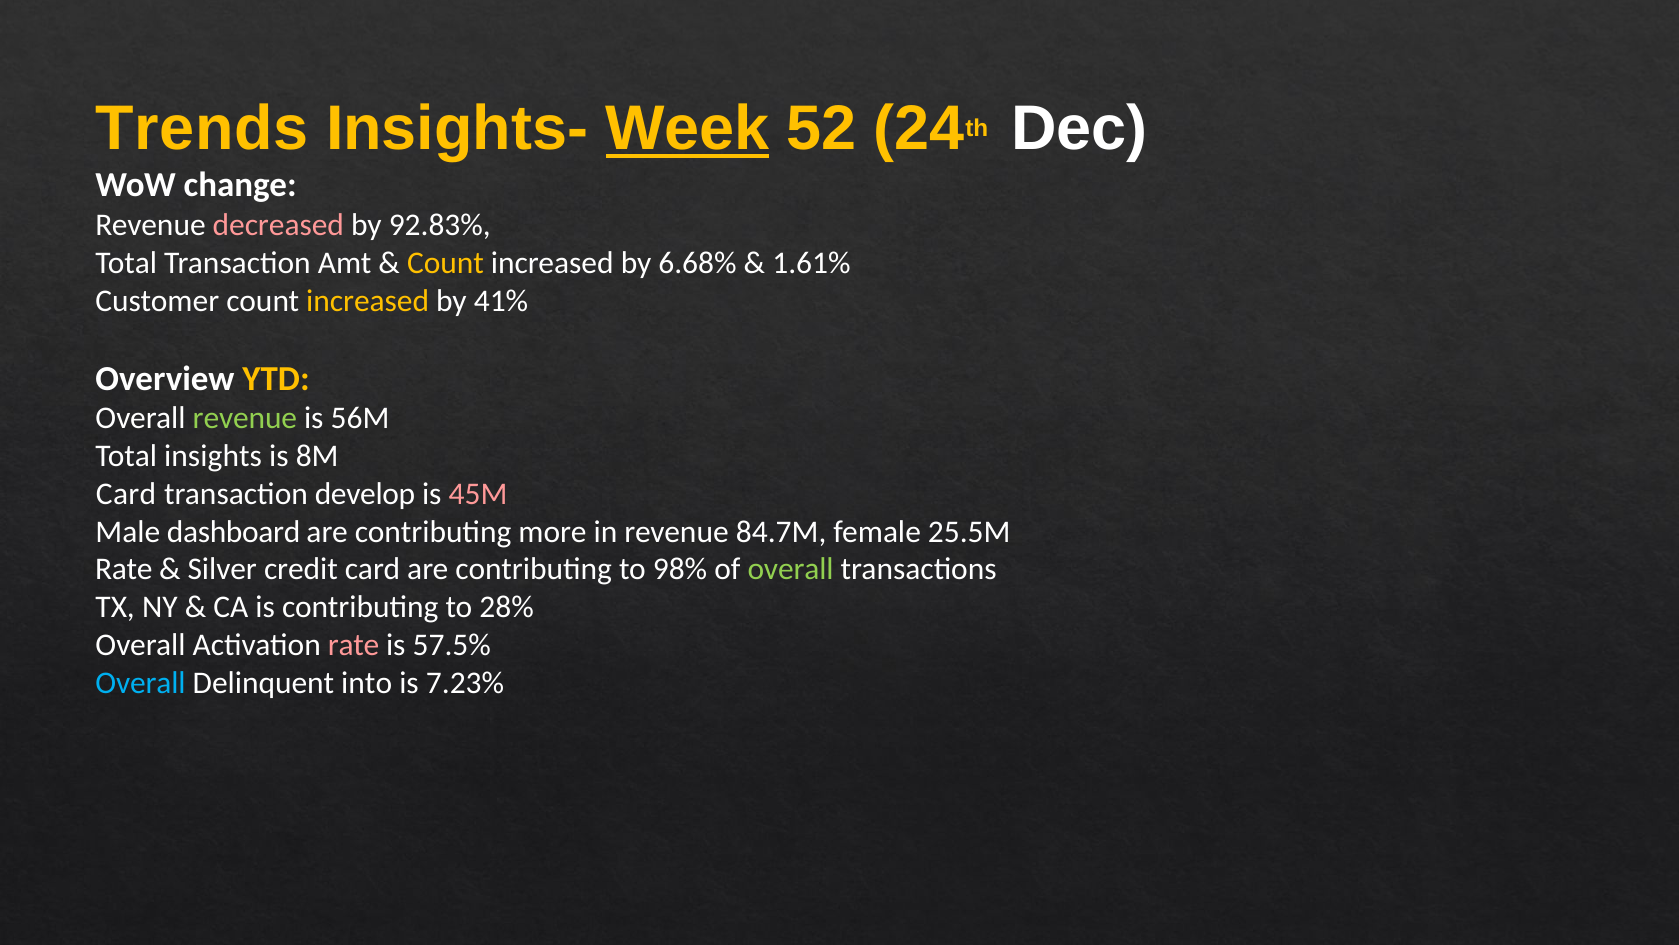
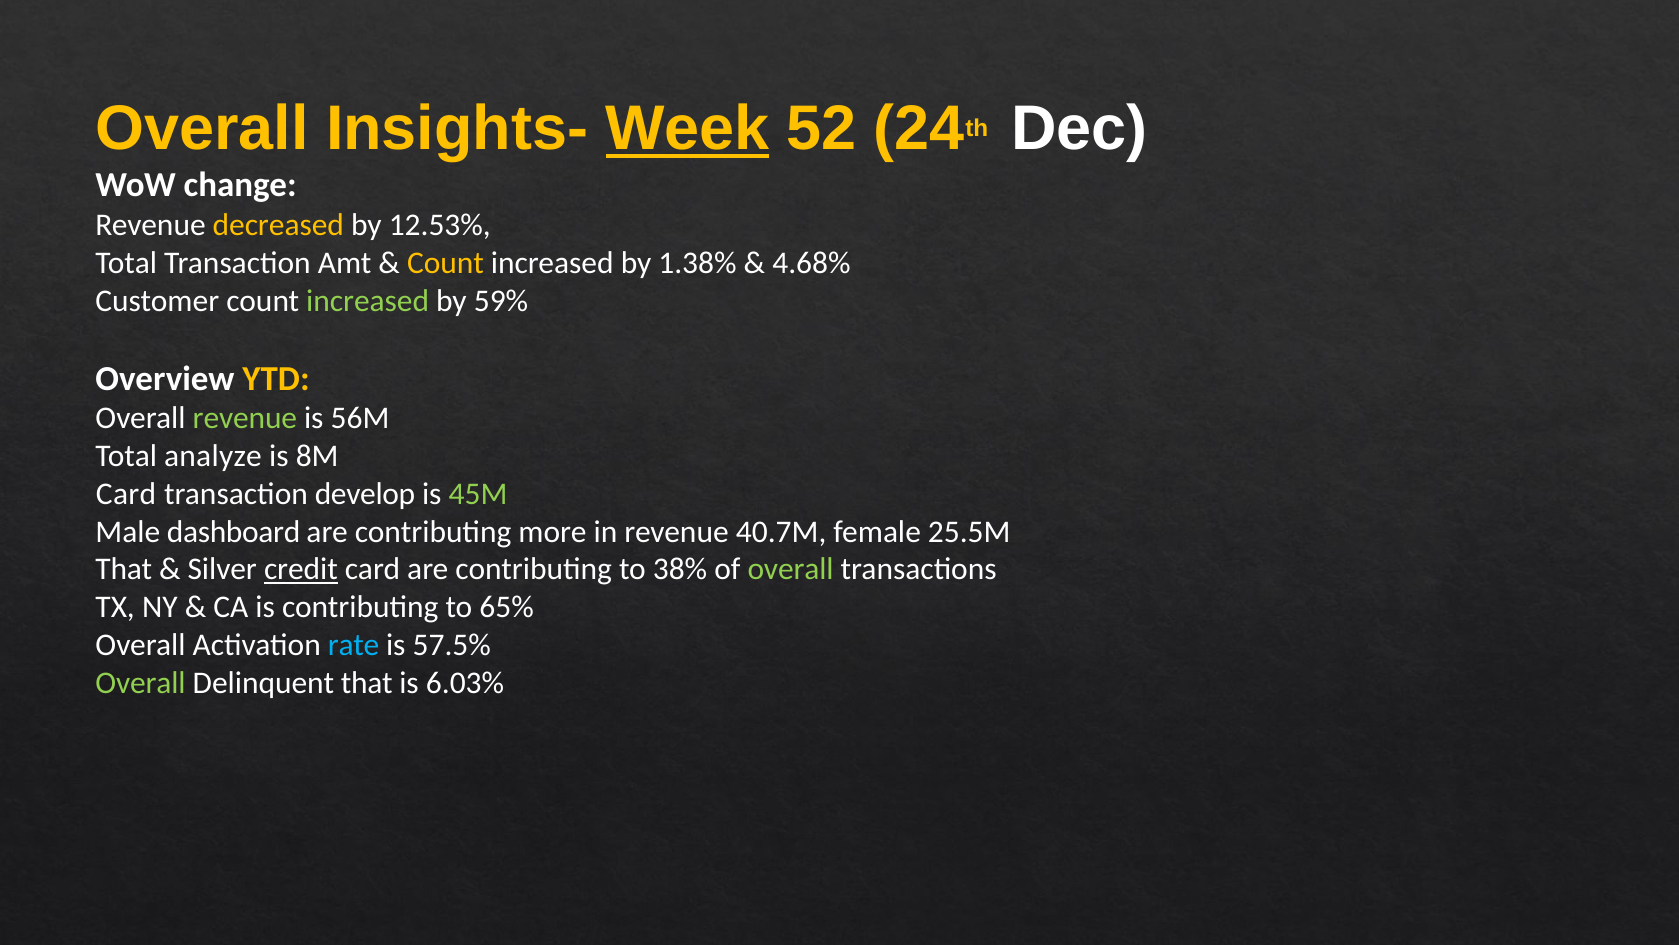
Trends: Trends -> Overall (202, 128)
decreased colour: pink -> yellow (278, 225)
92.83%: 92.83% -> 12.53% (440, 225)
6.68%: 6.68% -> 1.38% (697, 263)
1.61%: 1.61% -> 4.68% (811, 263)
increased colour: yellow -> light green (368, 301)
41%: 41% -> 59% (501, 301)
insights: insights -> analyze (213, 456)
45M colour: pink -> light green (478, 494)
84.7M: 84.7M -> 40.7M (781, 531)
Rate: Rate -> That (124, 569)
credit underline: none -> present (301, 569)
98%: 98% -> 38% (680, 569)
28%: 28% -> 65% (507, 607)
rate colour: pink -> light blue (354, 645)
Overall colour: light blue -> light green (141, 682)
Delinquent into: into -> that (367, 682)
7.23%: 7.23% -> 6.03% (465, 682)
